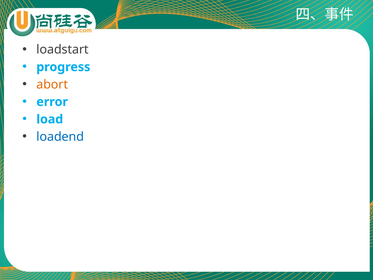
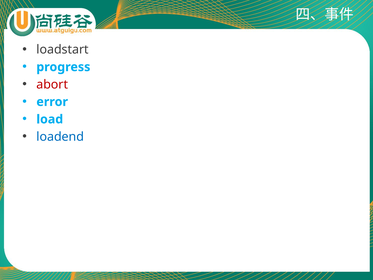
abort colour: orange -> red (52, 84)
